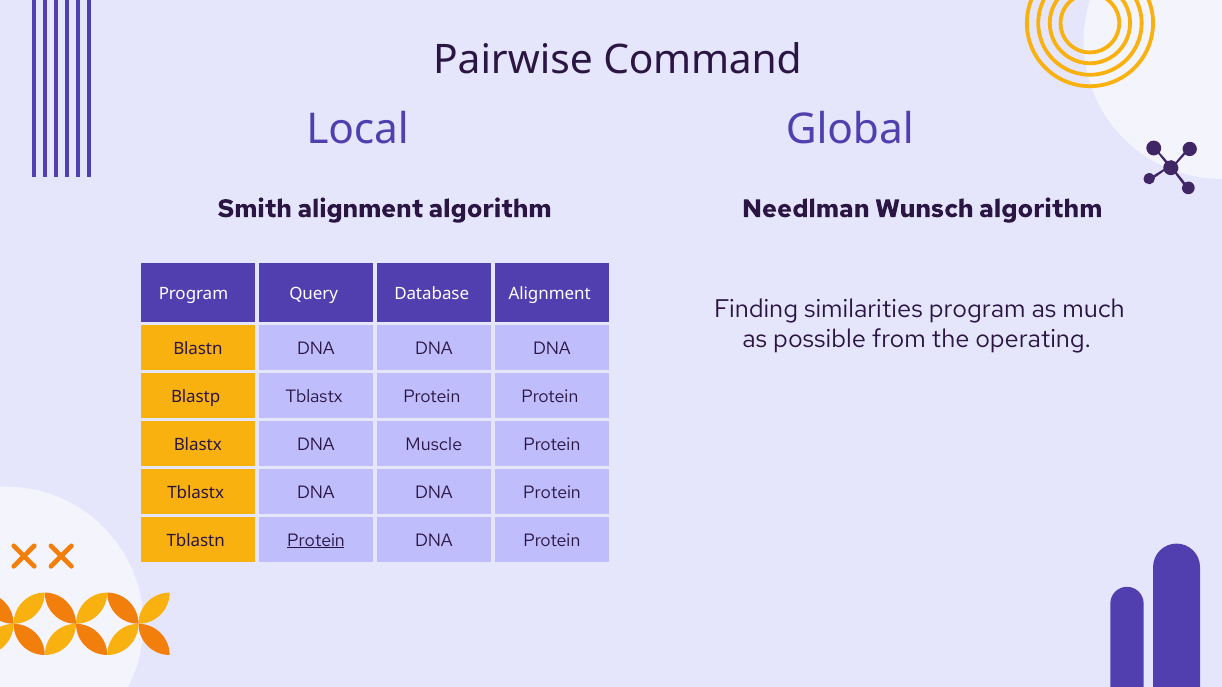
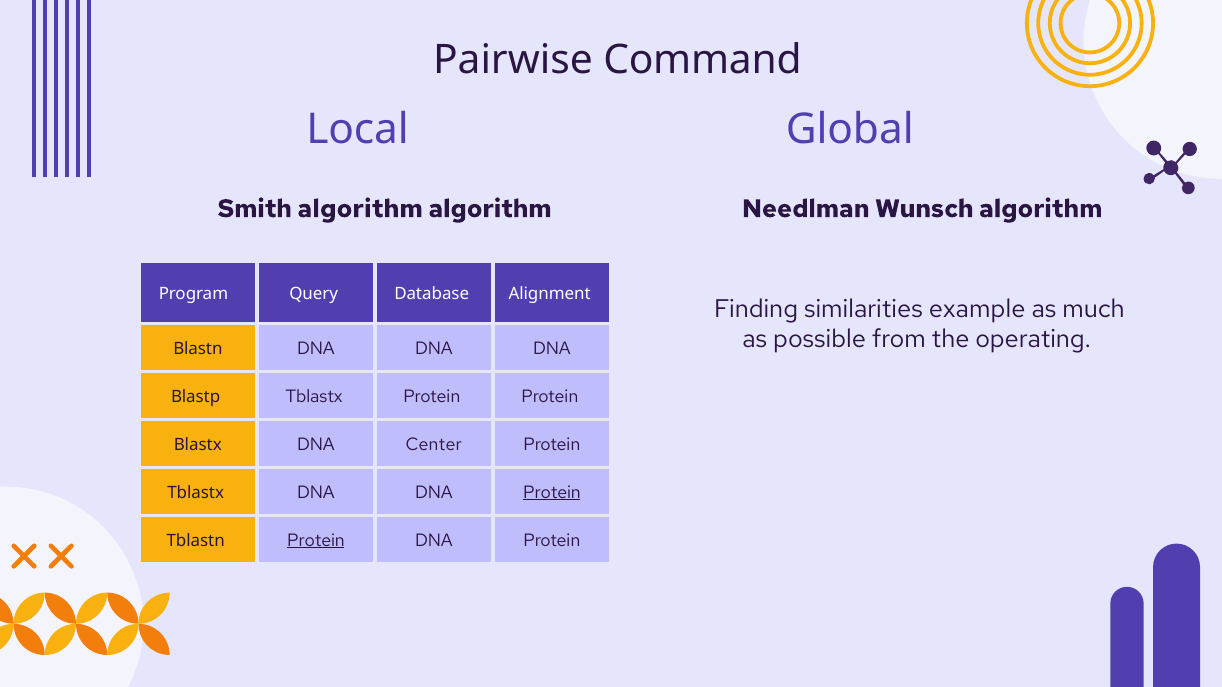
Smith alignment: alignment -> algorithm (360, 209)
similarities program: program -> example (977, 309)
Muscle: Muscle -> Center (434, 444)
Protein underline: none -> present (552, 493)
